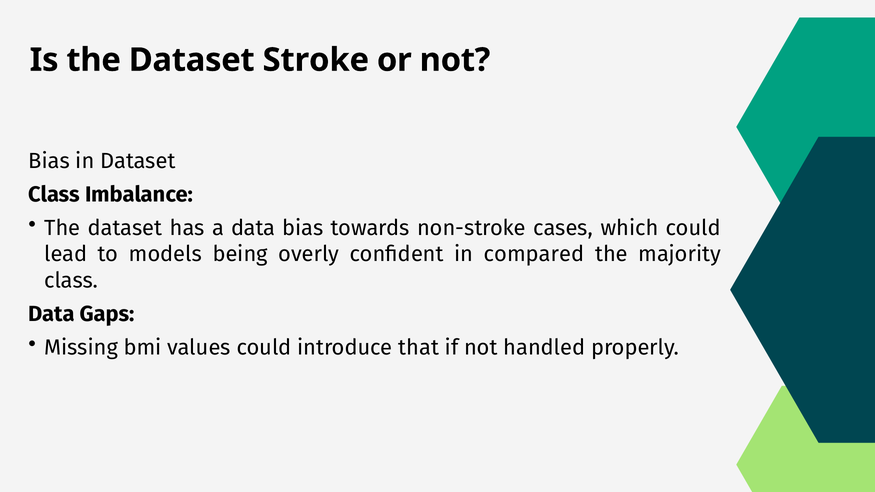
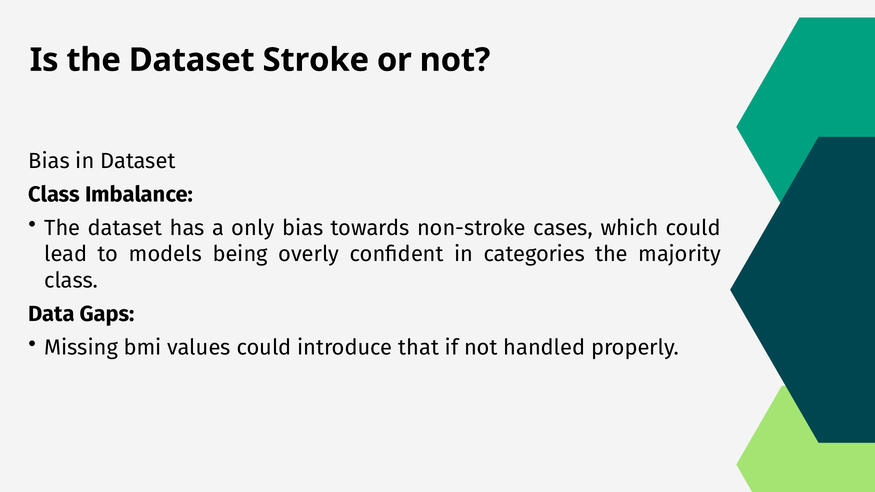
a data: data -> only (253, 228)
compared: compared -> categories (534, 254)
